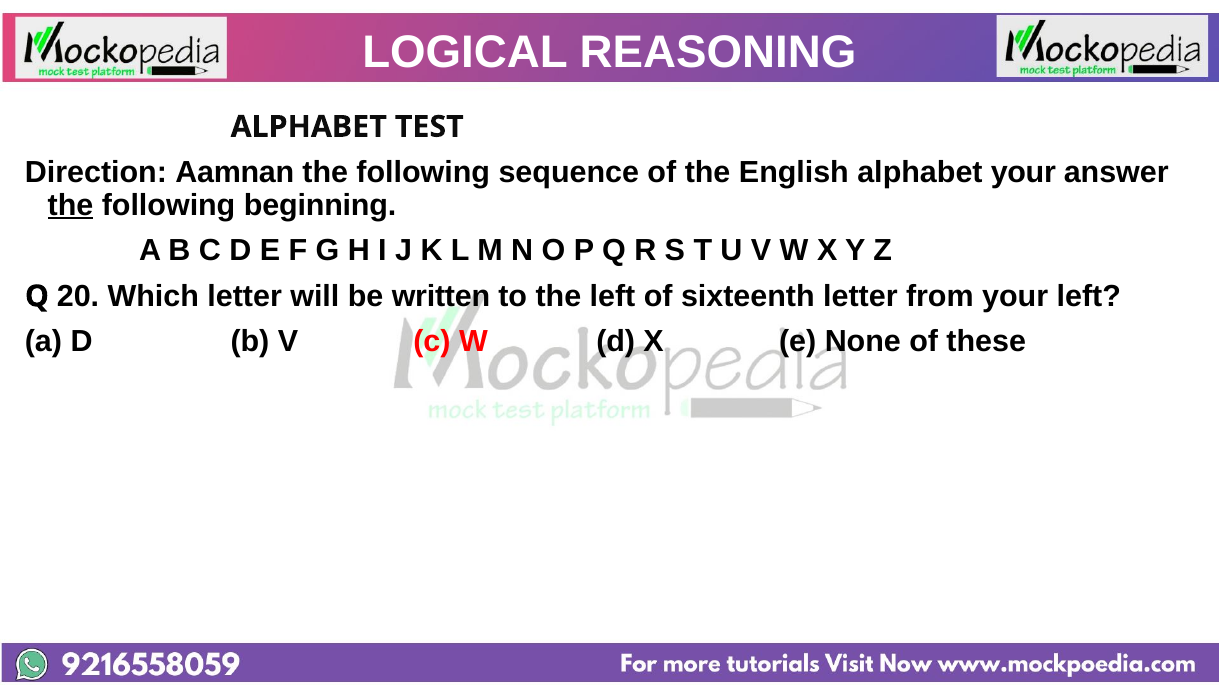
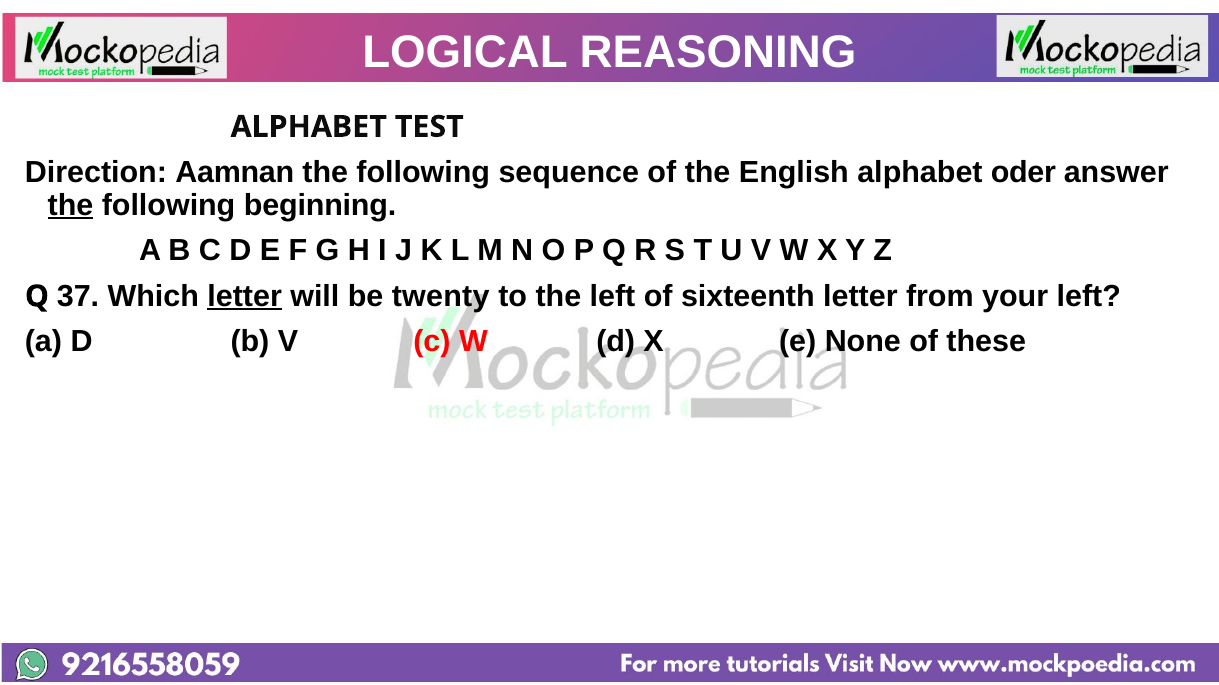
alphabet your: your -> oder (1023, 172)
20: 20 -> 37 (78, 297)
letter underline: none -> present (245, 297)
written: written -> twenty (441, 297)
